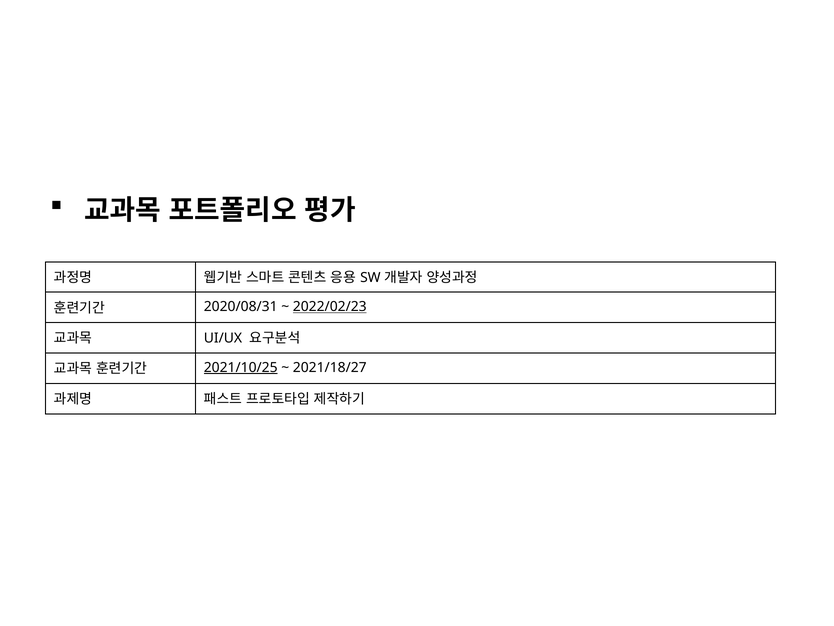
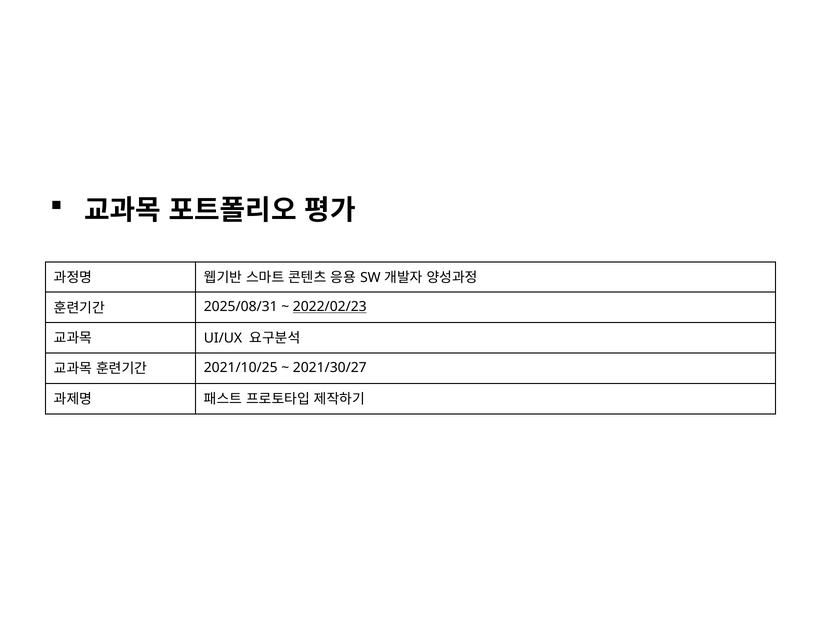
2020/08/31: 2020/08/31 -> 2025/08/31 (241, 306)
2021/10/25 underline: present -> none (241, 367)
2021/18/27: 2021/18/27 -> 2021/30/27 (330, 367)
